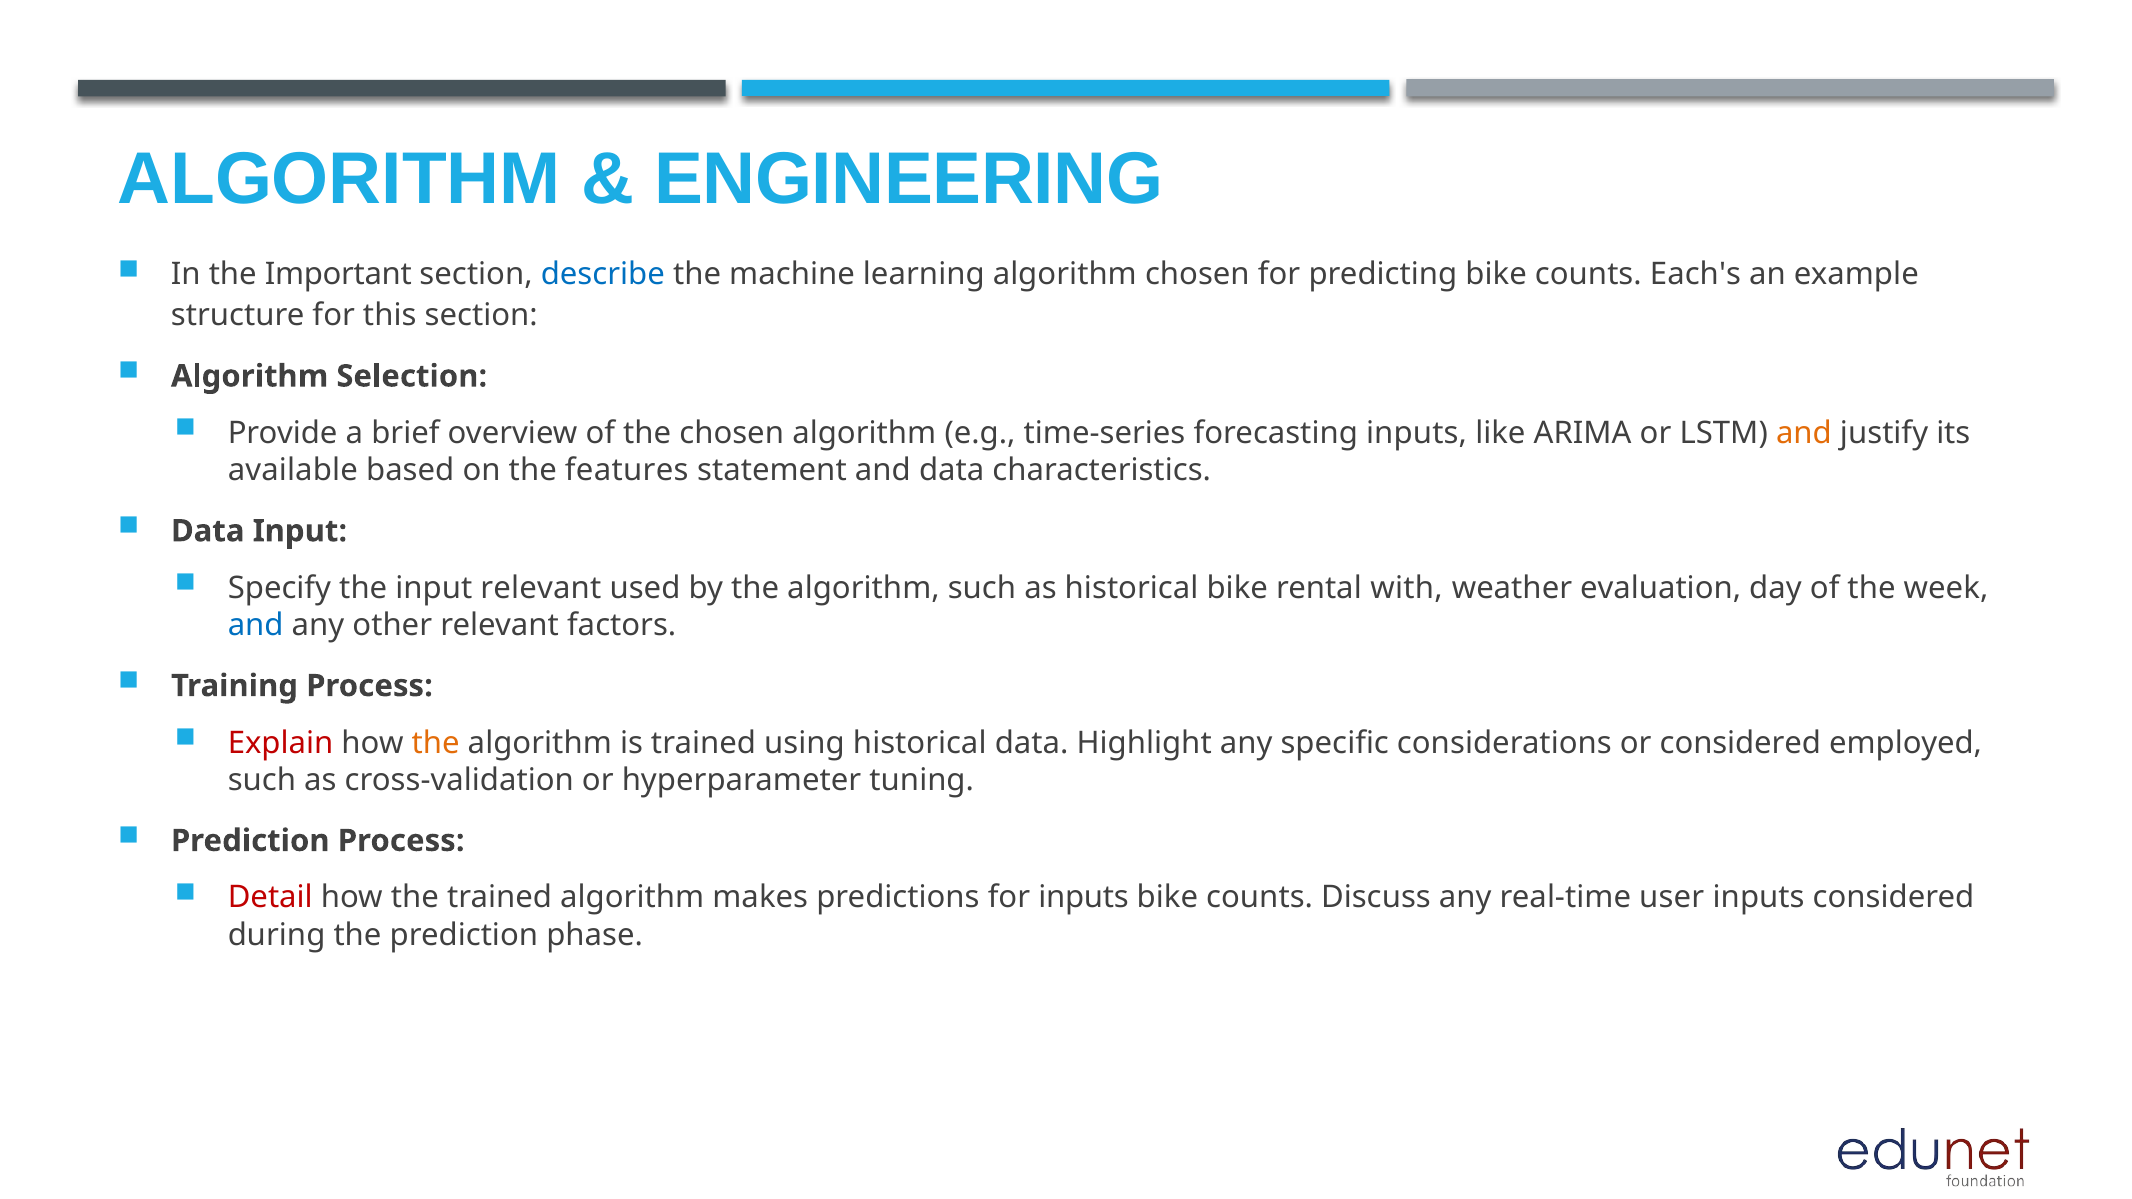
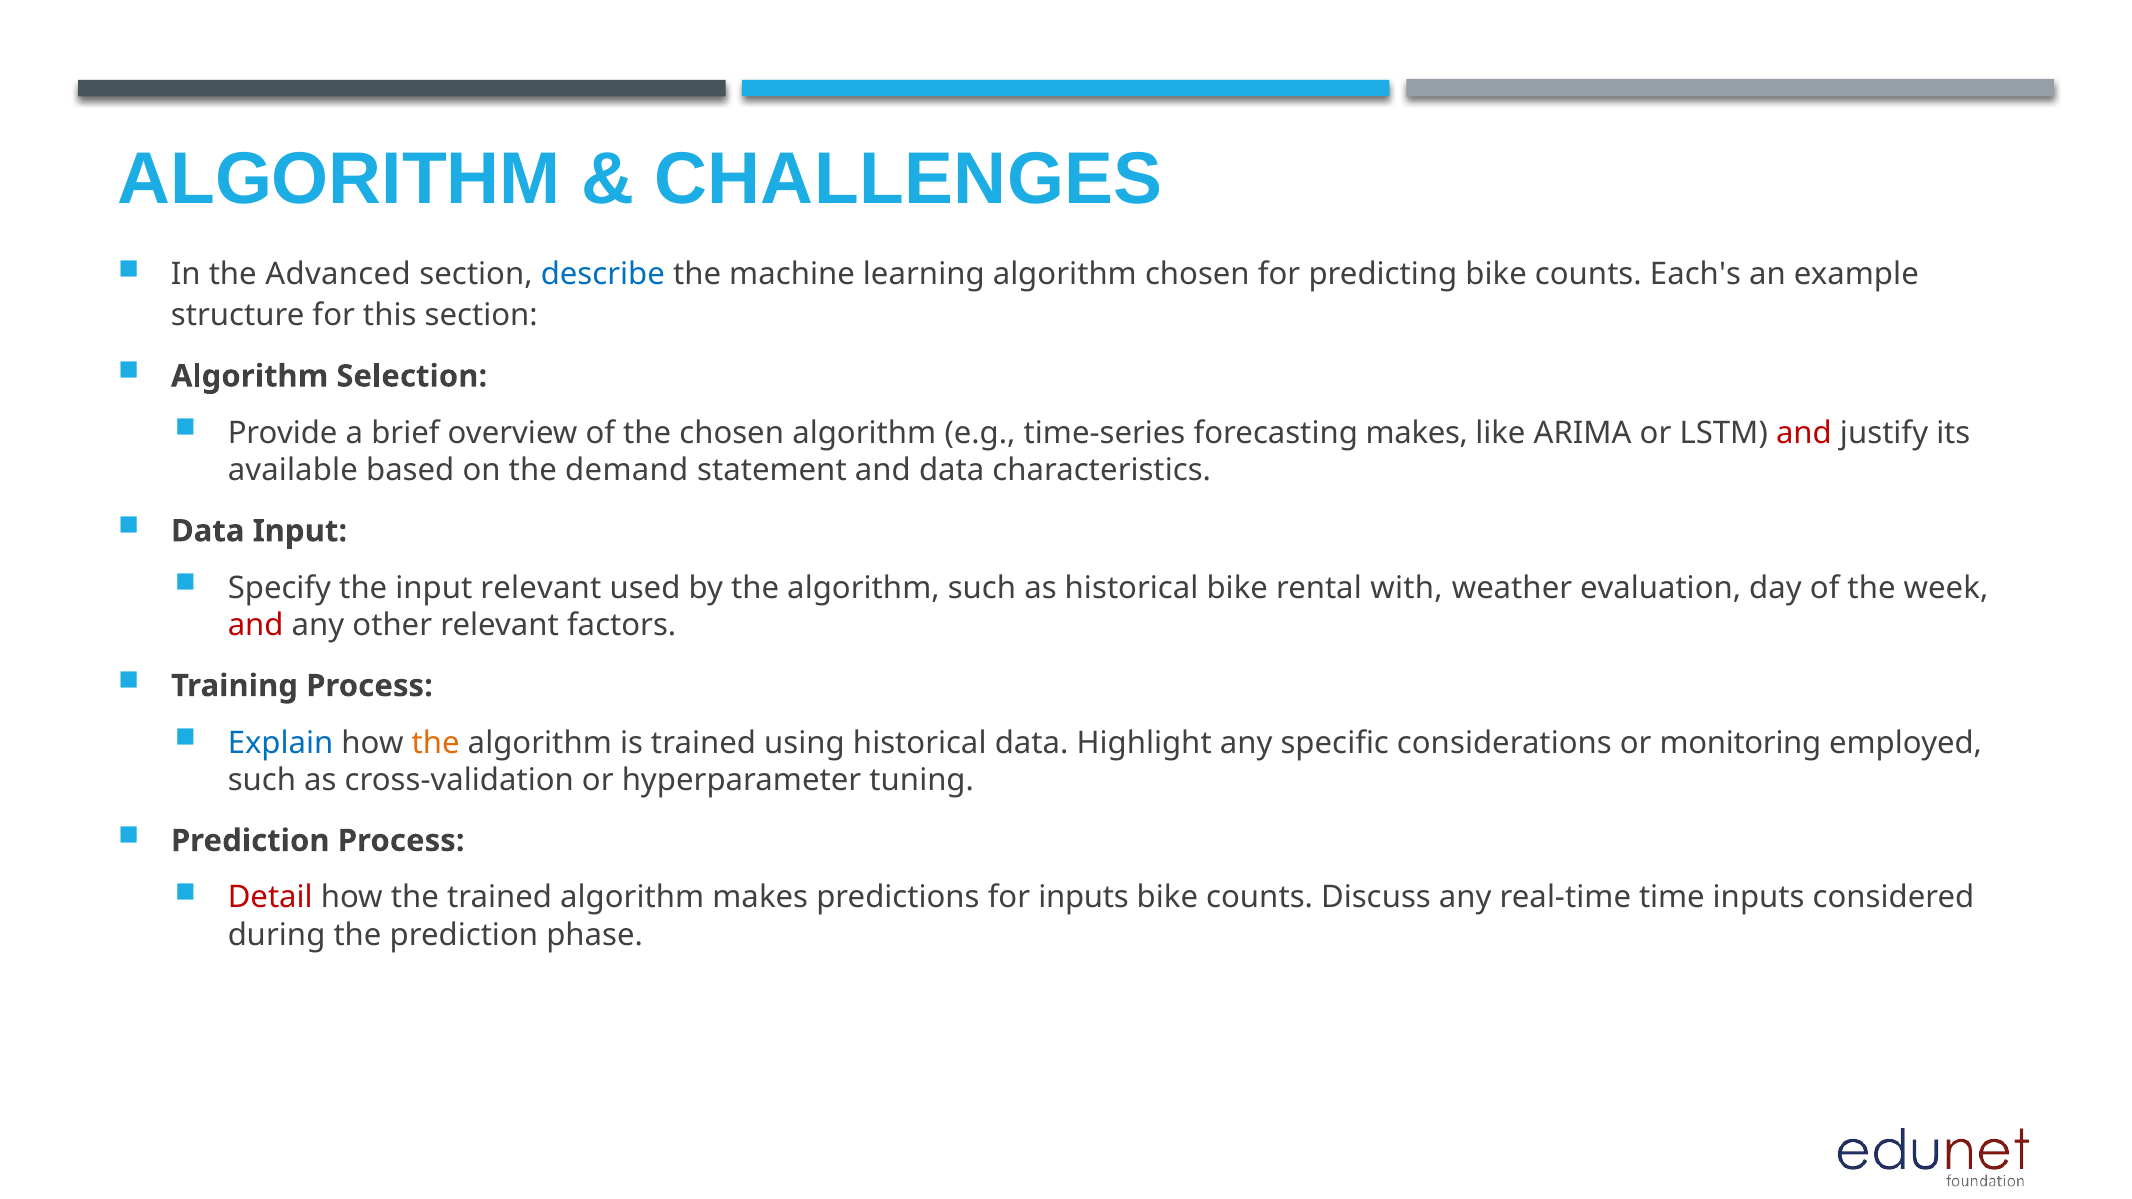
ENGINEERING: ENGINEERING -> CHALLENGES (908, 180)
Important: Important -> Advanced (338, 275)
forecasting inputs: inputs -> makes (1417, 433)
and colour: orange -> red (1804, 433)
features: features -> demand (627, 471)
and colour: blue -> red (256, 625)
Explain colour: red -> blue (281, 743)
or considered: considered -> monitoring (1740, 743)
user: user -> time (1672, 898)
